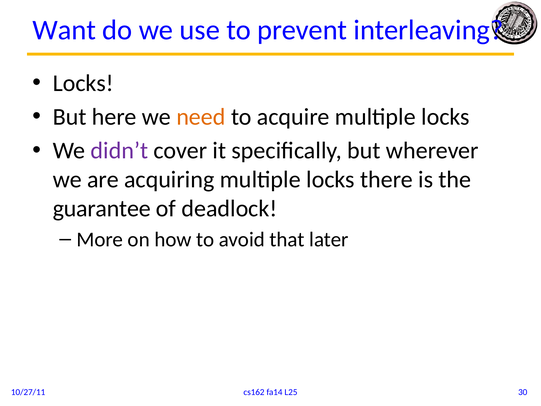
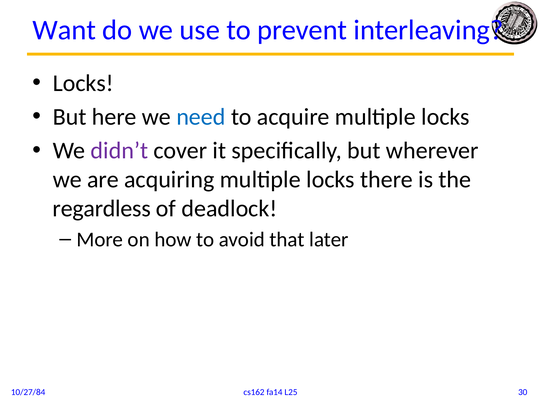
need colour: orange -> blue (201, 117)
guarantee: guarantee -> regardless (102, 208)
10/27/11: 10/27/11 -> 10/27/84 (28, 392)
